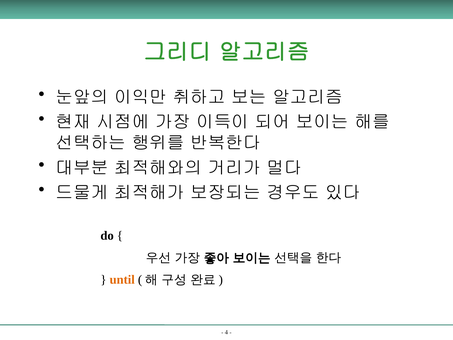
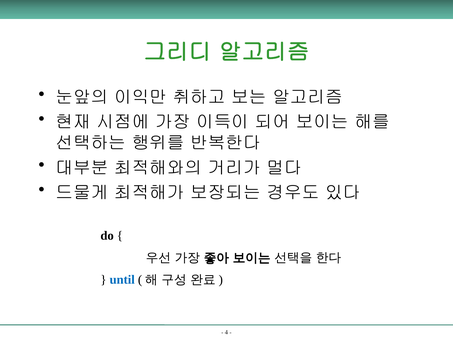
until colour: orange -> blue (122, 279)
